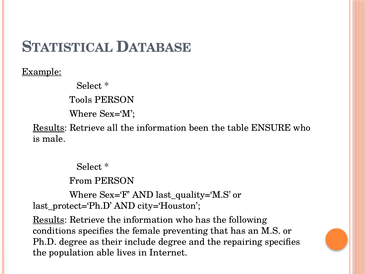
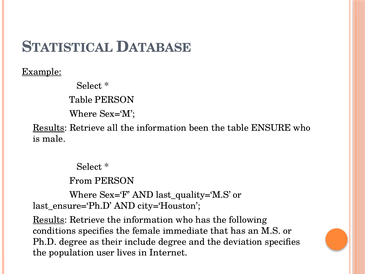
Tools: Tools -> Table (81, 100)
last_protect=‘Ph.D: last_protect=‘Ph.D -> last_ensure=‘Ph.D (72, 206)
preventing: preventing -> immediate (185, 231)
repairing: repairing -> deviation (243, 242)
able: able -> user (105, 253)
